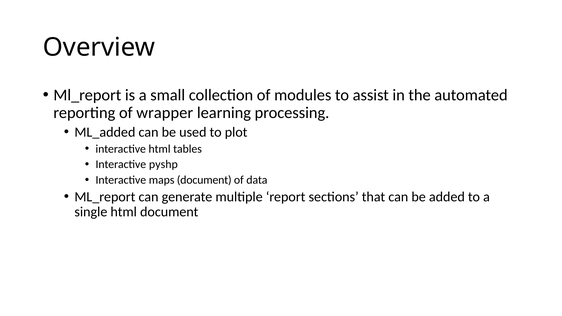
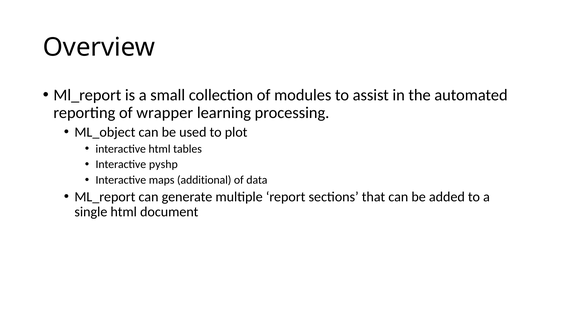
ML_added: ML_added -> ML_object (105, 132)
maps document: document -> additional (204, 180)
